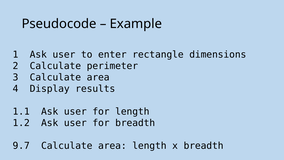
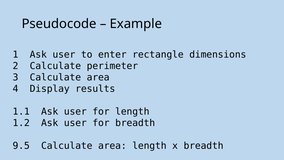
9.7: 9.7 -> 9.5 (21, 145)
